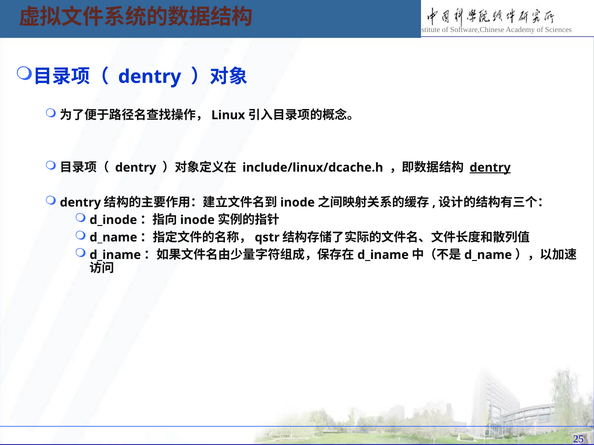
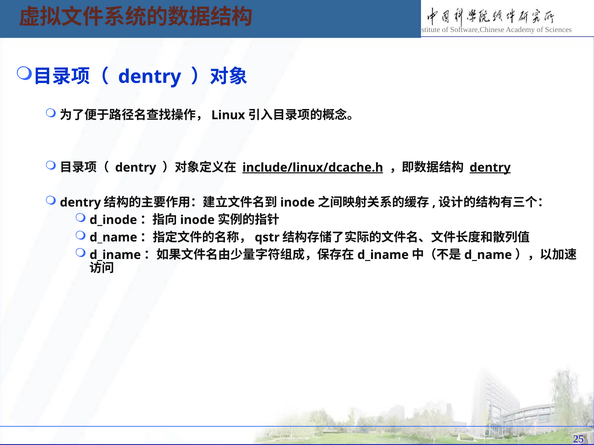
include/linux/dcache.h underline: none -> present (313, 168)
